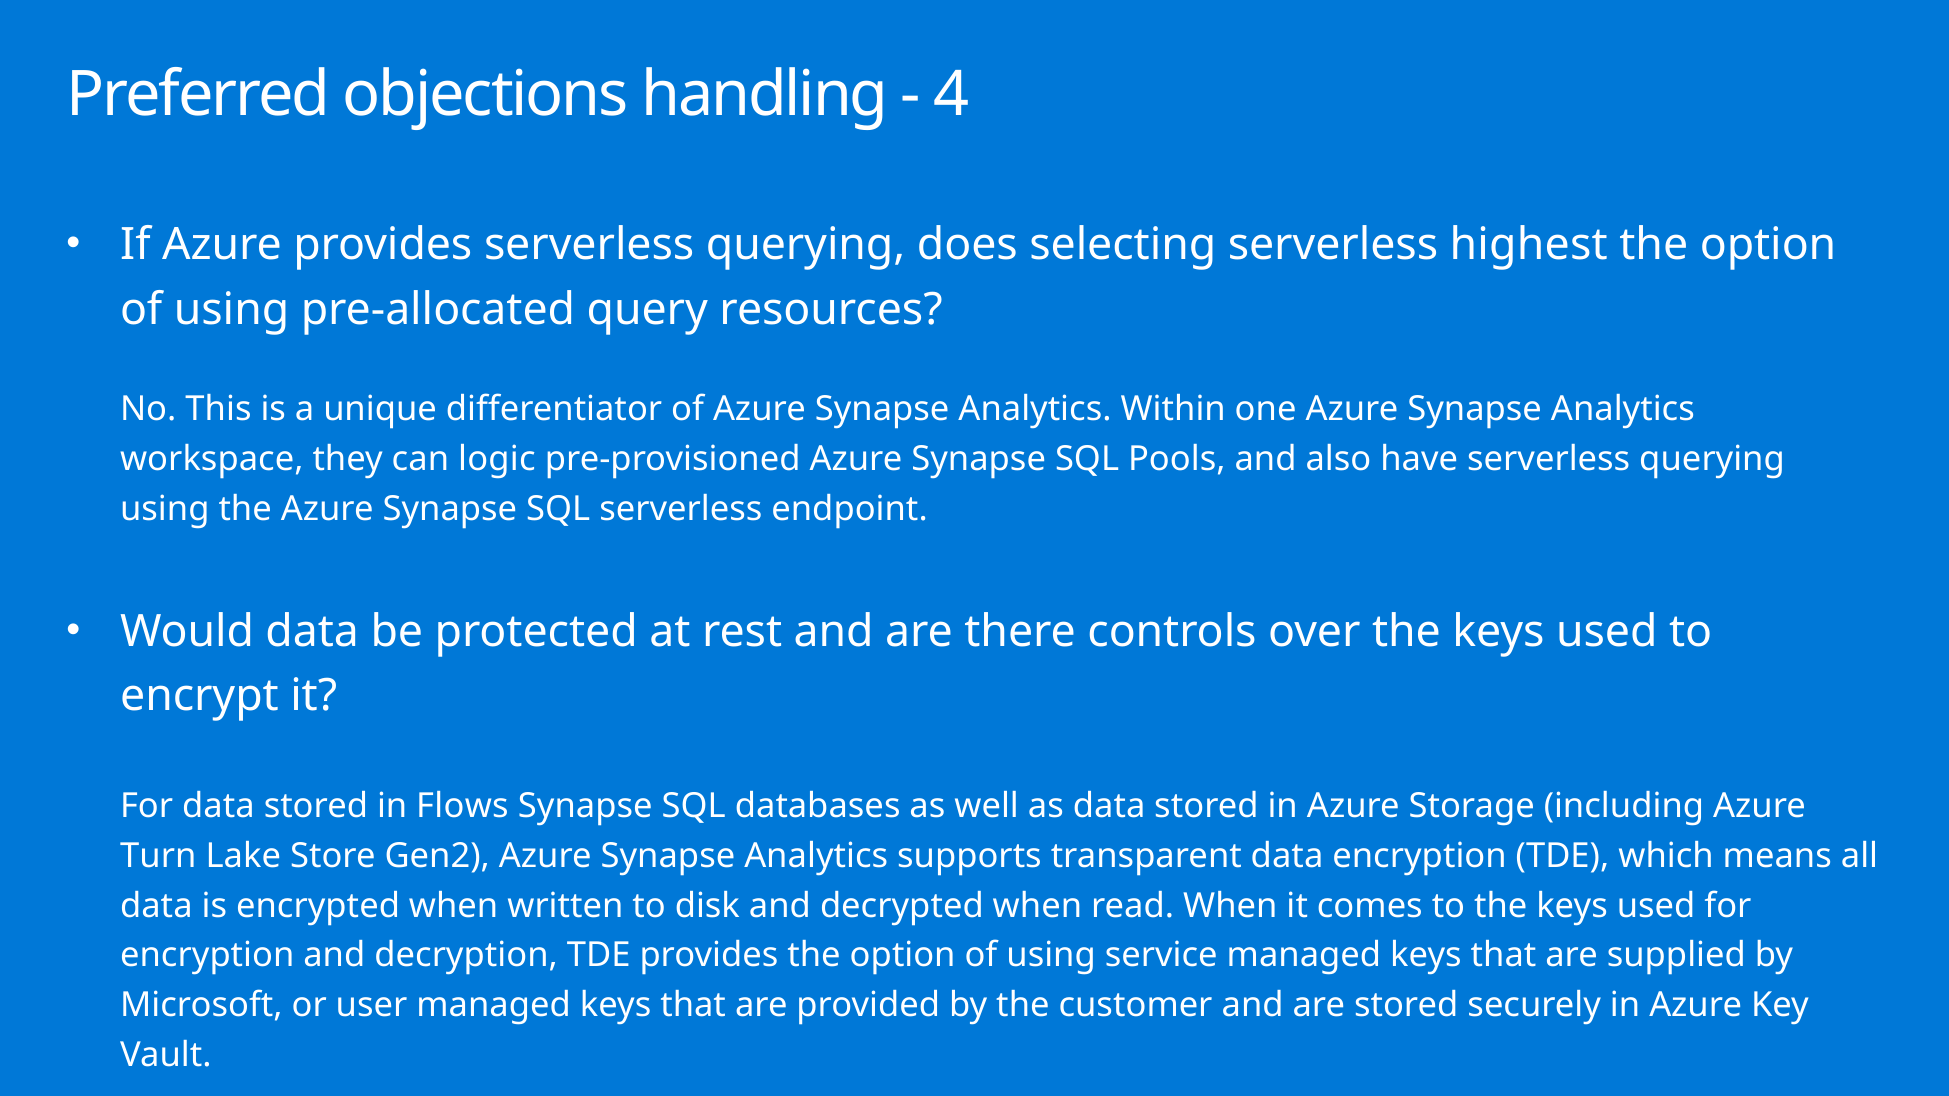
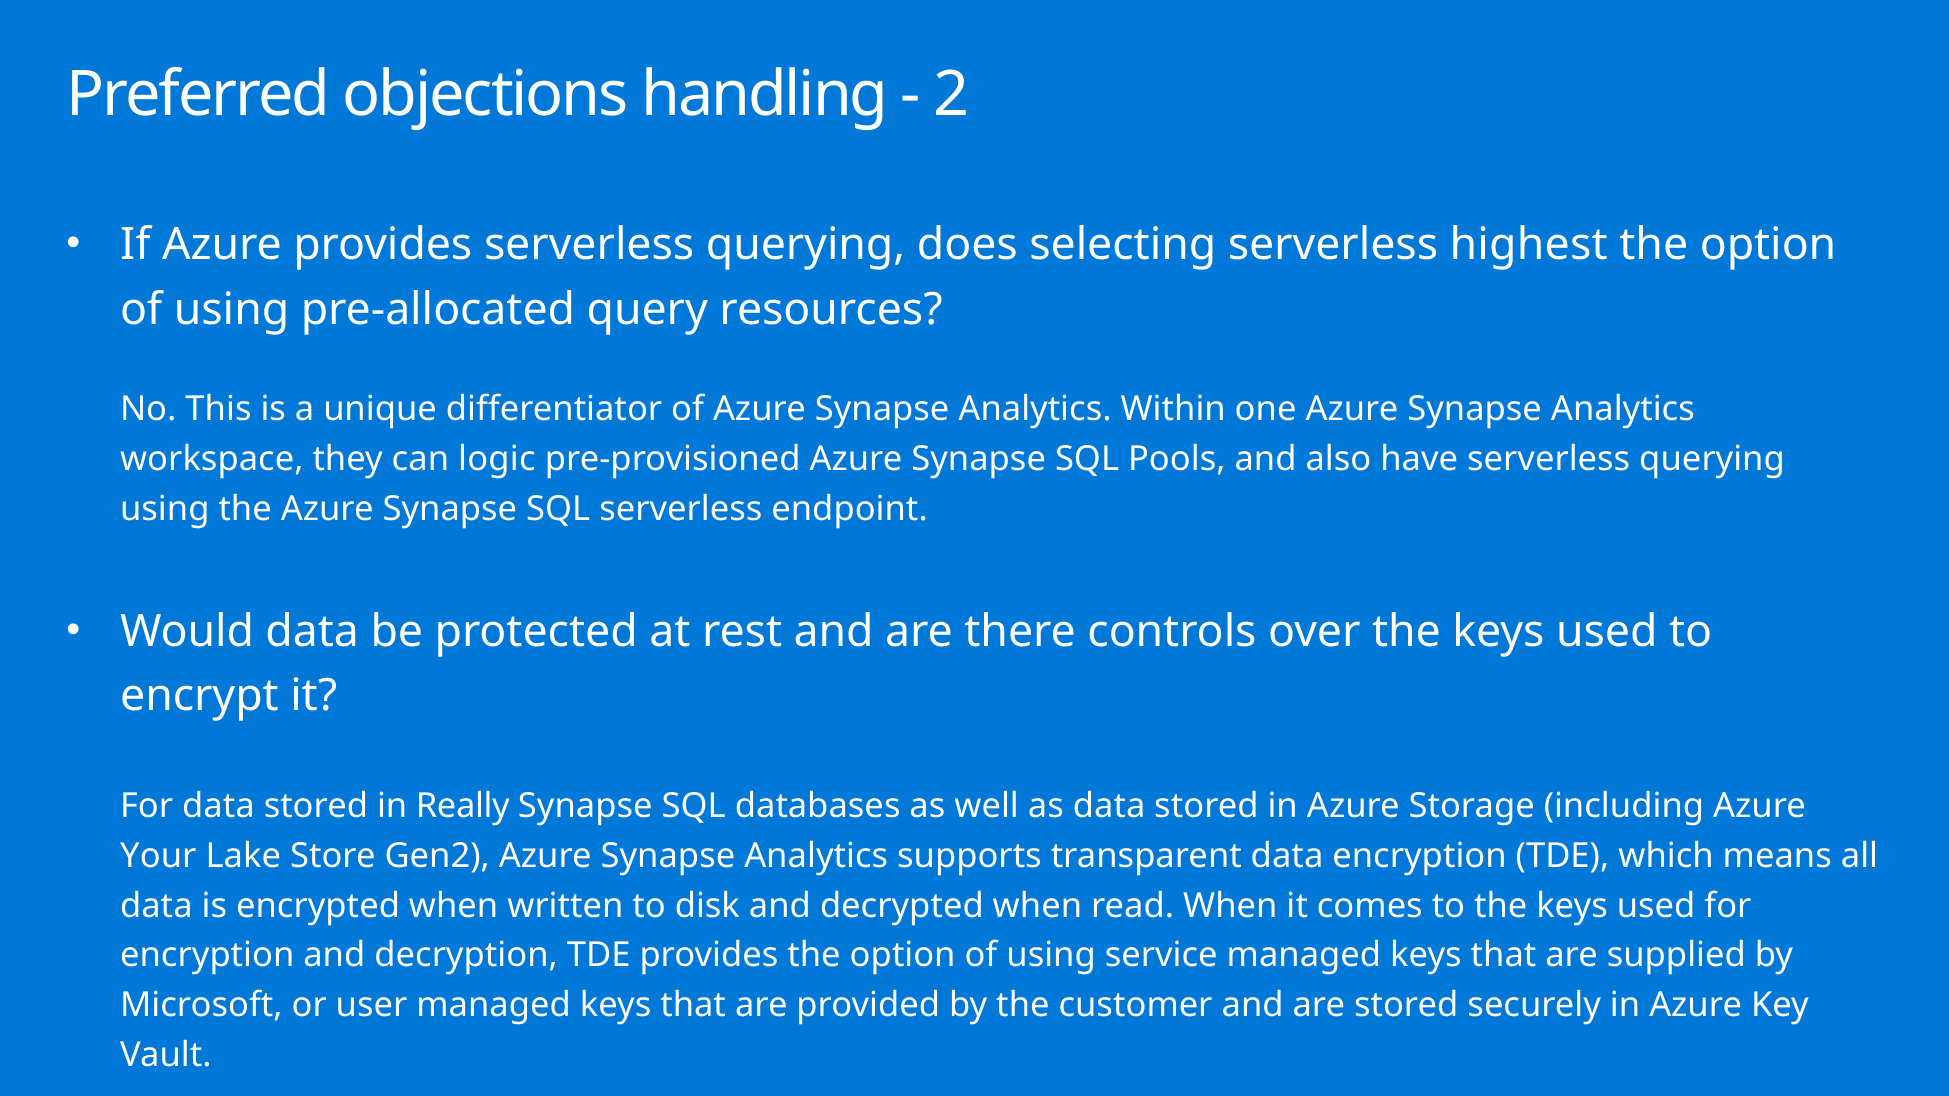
4: 4 -> 2 (951, 94)
Flows: Flows -> Really (463, 806)
Turn: Turn -> Your (158, 856)
